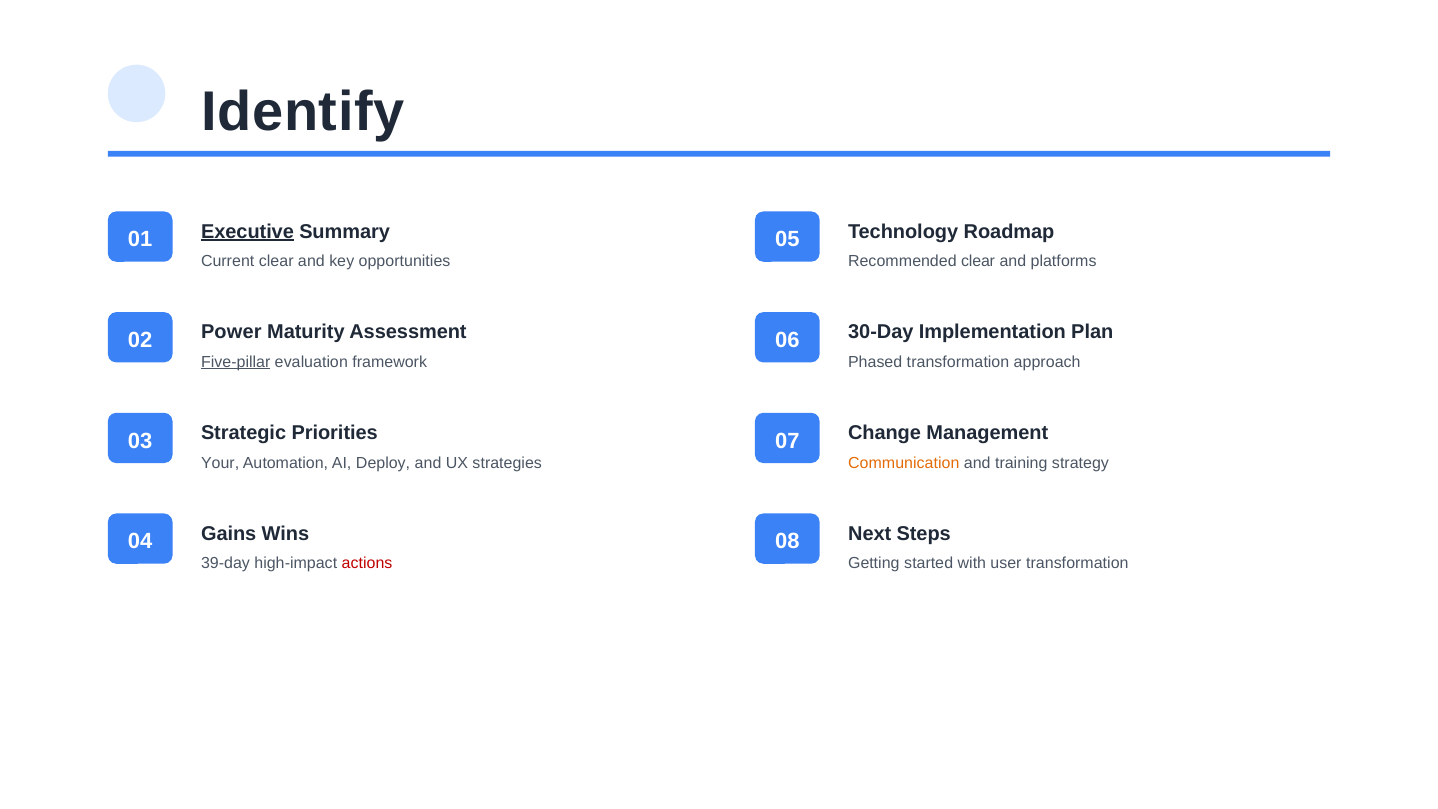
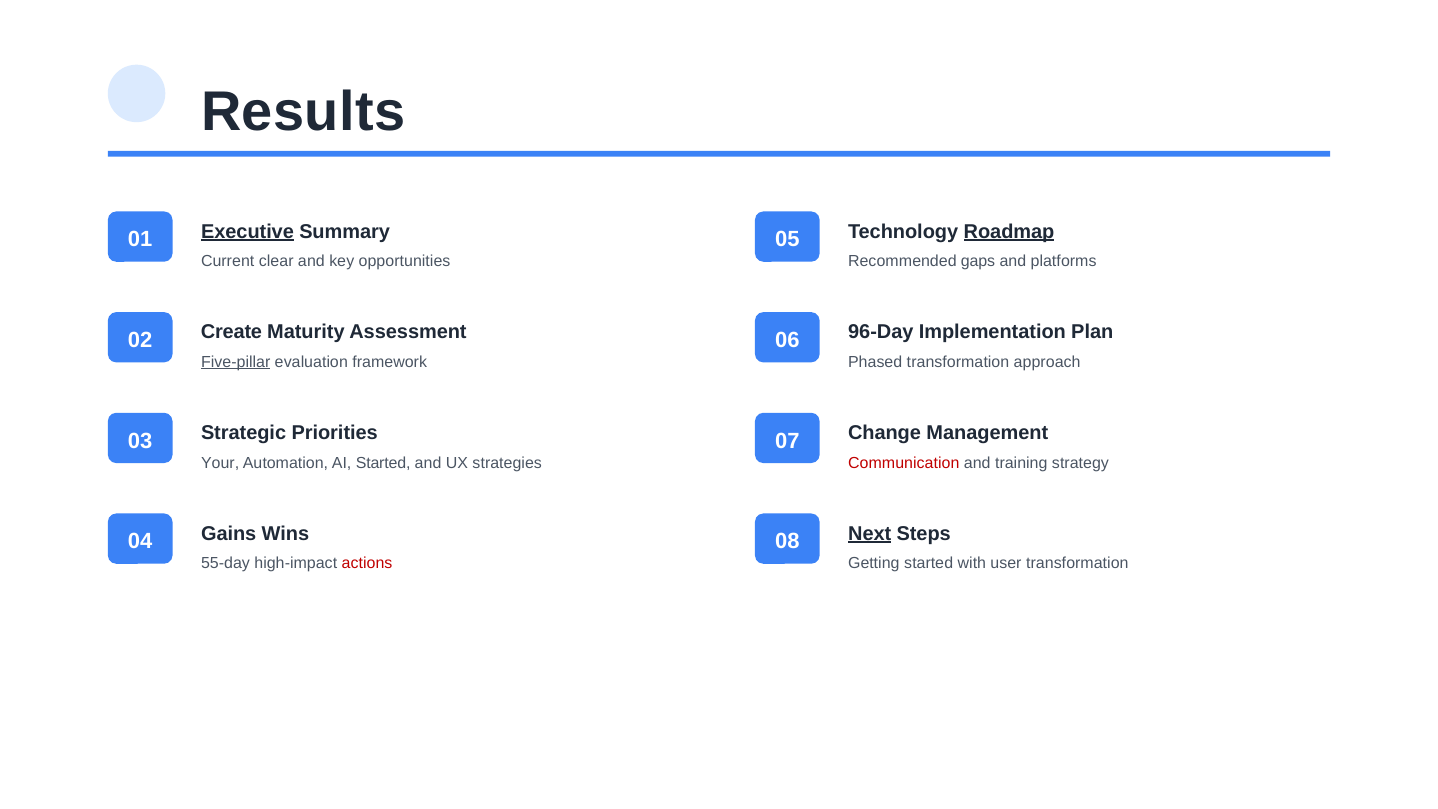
Identify: Identify -> Results (303, 112)
Roadmap underline: none -> present (1009, 231)
Recommended clear: clear -> gaps (978, 261)
Power: Power -> Create (231, 332)
30-Day: 30-Day -> 96-Day (881, 332)
AI Deploy: Deploy -> Started (383, 463)
Communication colour: orange -> red (904, 463)
Next underline: none -> present (870, 533)
39-day: 39-day -> 55-day (225, 563)
